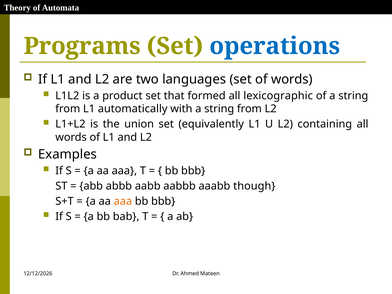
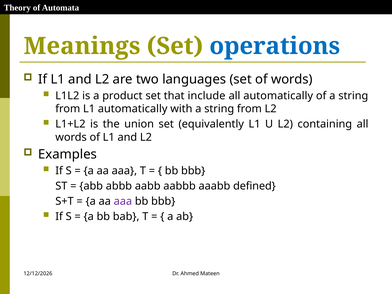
Programs: Programs -> Meanings (82, 46)
formed: formed -> include (207, 96)
all lexicographic: lexicographic -> automatically (278, 96)
though: though -> defined (254, 186)
aaa colour: orange -> purple (123, 201)
